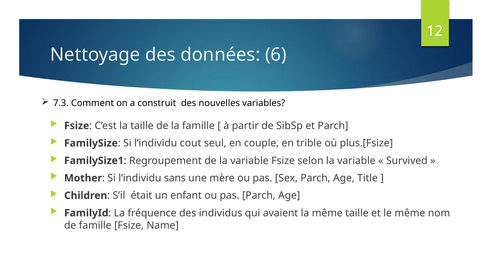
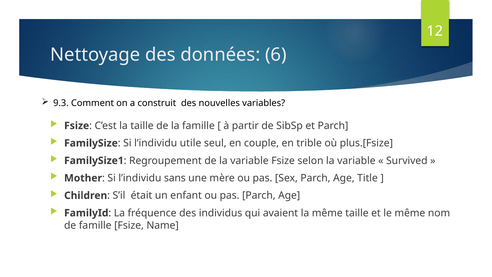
7.3: 7.3 -> 9.3 (61, 103)
cout: cout -> utile (191, 143)
